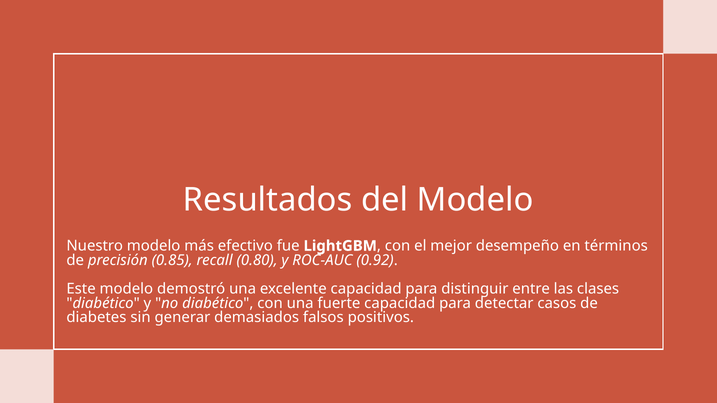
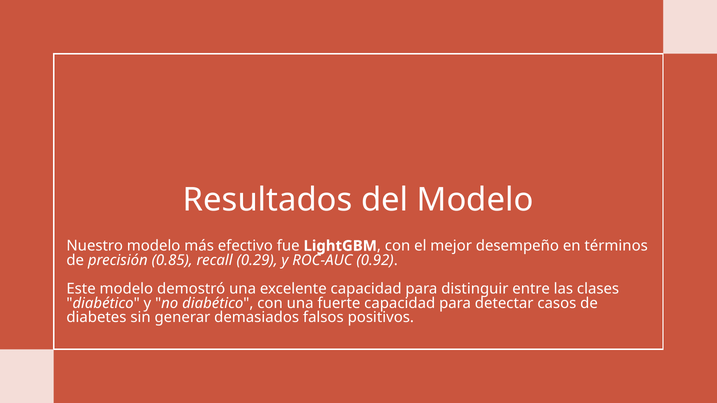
0.80: 0.80 -> 0.29 (257, 260)
